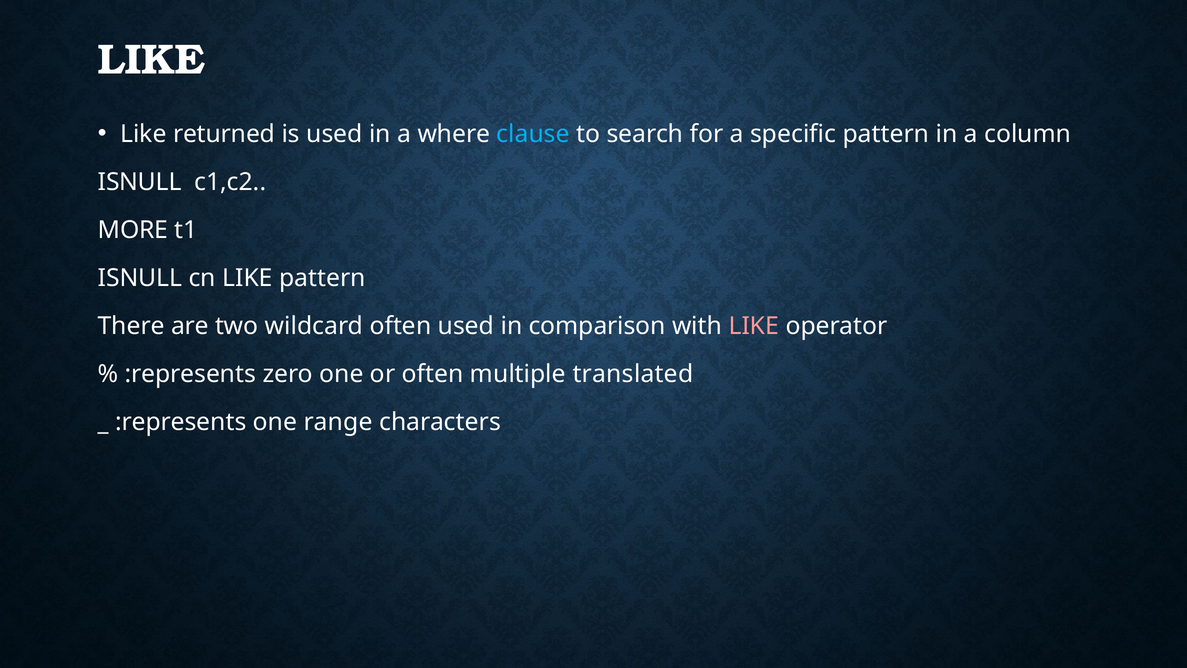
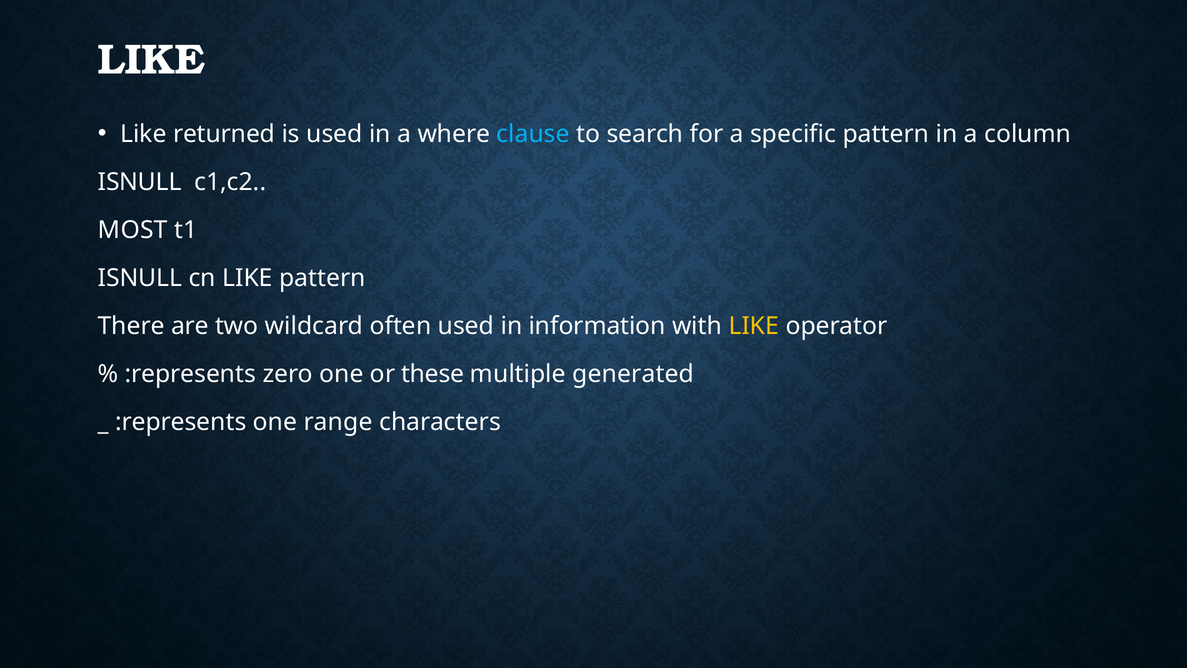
MORE: MORE -> MOST (133, 230)
comparison: comparison -> information (597, 326)
LIKE colour: pink -> yellow (754, 326)
or often: often -> these (433, 374)
translated: translated -> generated (633, 374)
